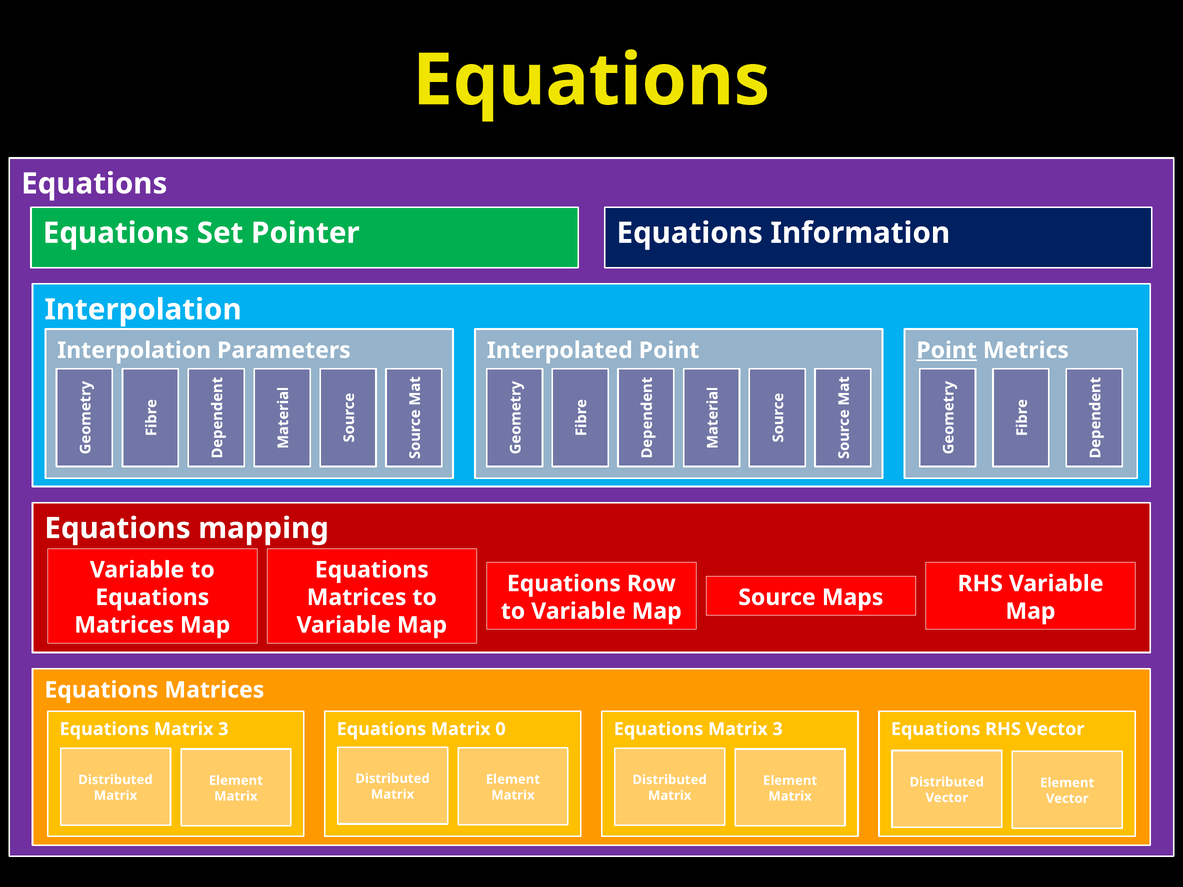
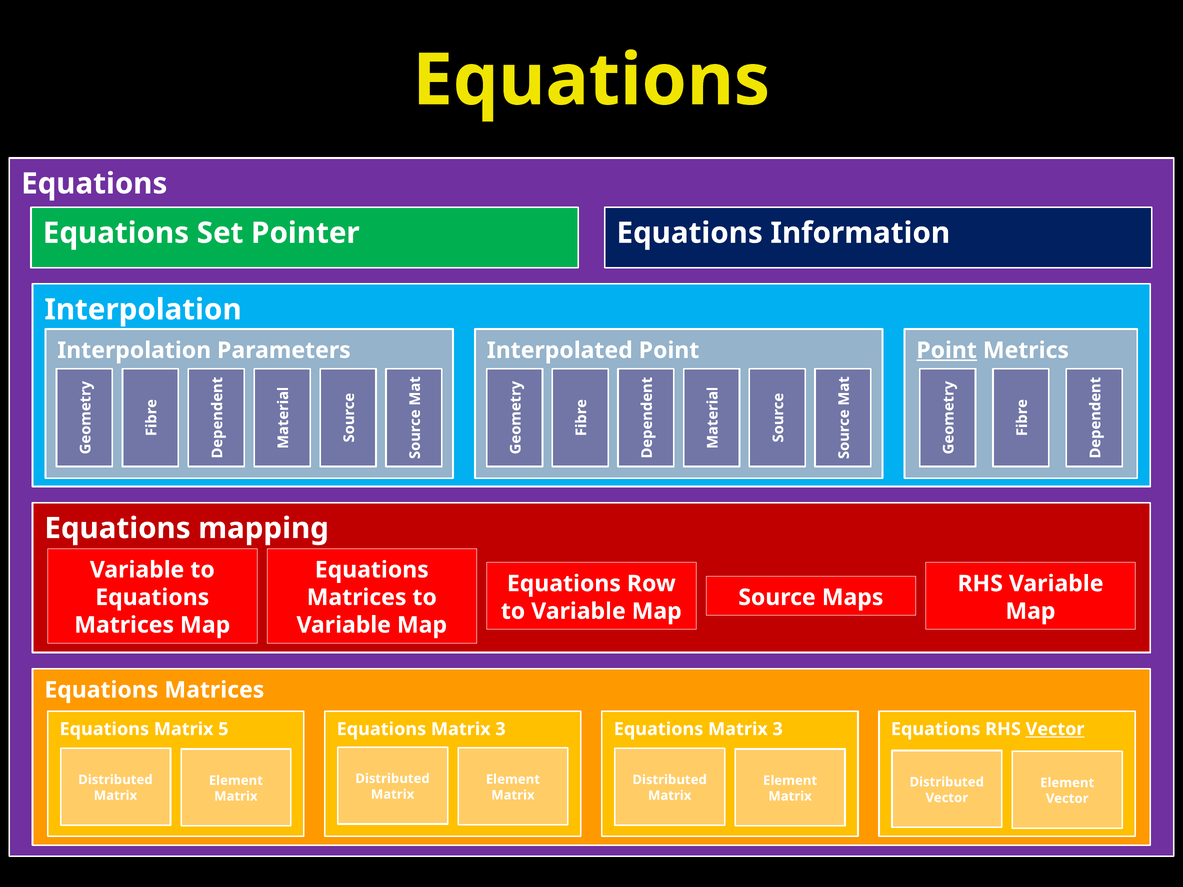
3: 3 -> 5 (223, 729)
0: 0 -> 3 (500, 729)
Vector underline: none -> present (1055, 729)
